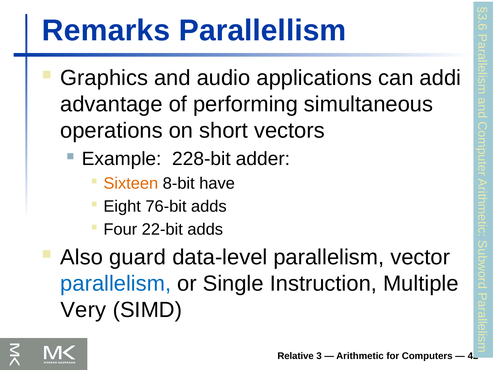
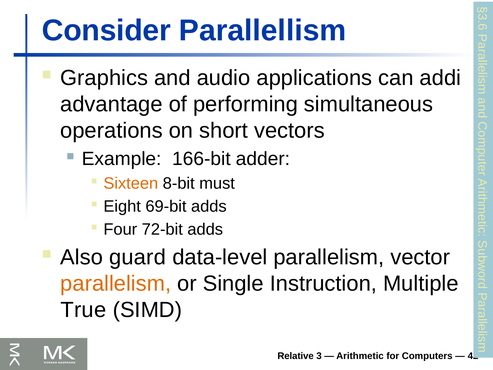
Remarks: Remarks -> Consider (106, 31)
228-bit: 228-bit -> 166-bit (201, 159)
have: have -> must (217, 183)
76-bit: 76-bit -> 69-bit (166, 206)
22-bit: 22-bit -> 72-bit (162, 229)
parallelism colour: blue -> orange (116, 283)
Very: Very -> True (83, 310)
